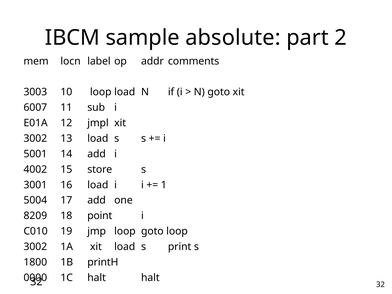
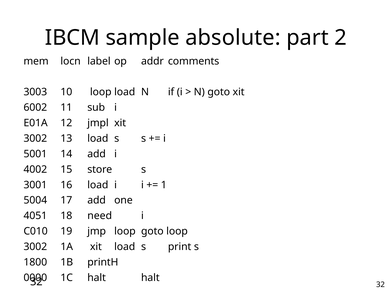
6007: 6007 -> 6002 (35, 108)
8209: 8209 -> 4051 (35, 216)
point: point -> need (100, 216)
